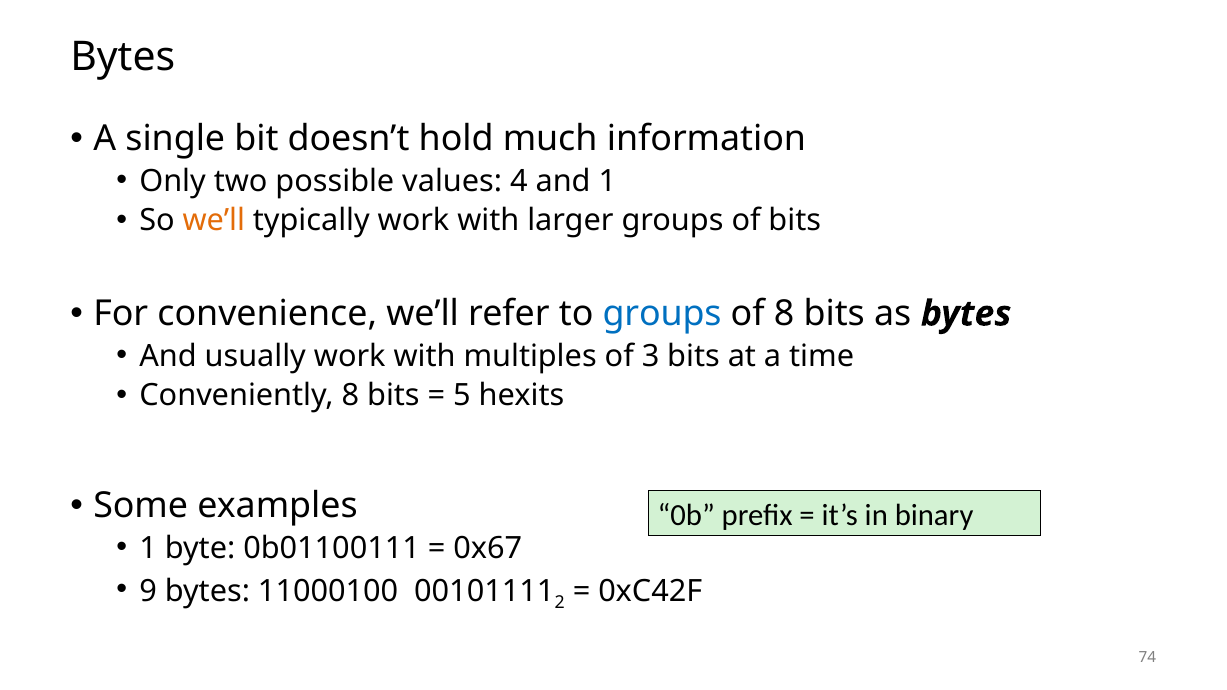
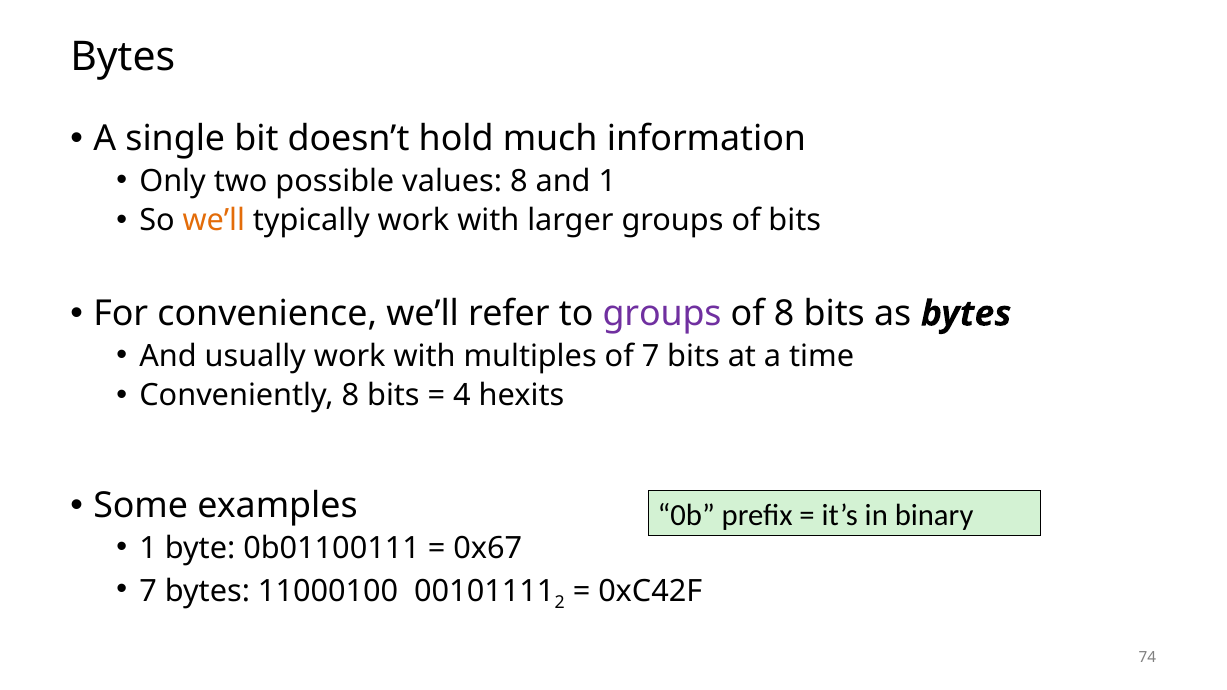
values 4: 4 -> 8 (519, 181)
groups colour: blue -> purple (662, 314)
of 3: 3 -> 7 (651, 356)
5: 5 -> 4 (462, 396)
9: 9 -> 7 (148, 591)
